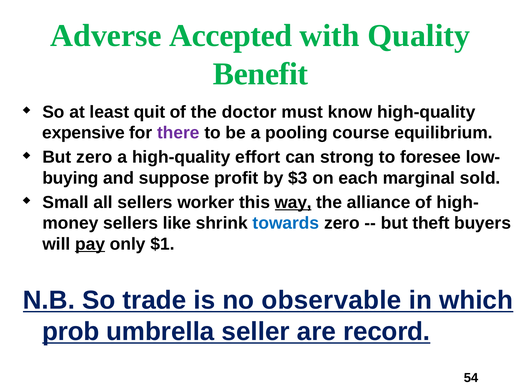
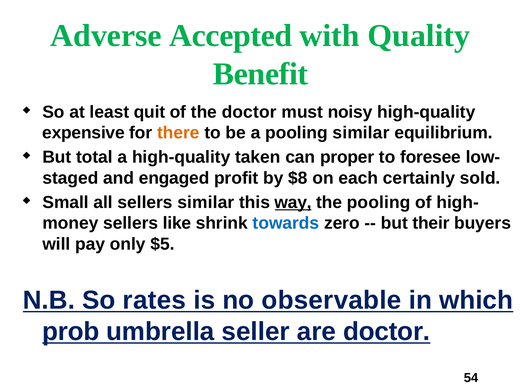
know: know -> noisy (350, 112)
there colour: purple -> orange (178, 133)
pooling course: course -> similar (361, 133)
But zero: zero -> total (94, 157)
effort: effort -> taken (258, 157)
strong: strong -> proper (347, 157)
buying: buying -> staged (70, 178)
suppose: suppose -> engaged (174, 178)
$3: $3 -> $8 (298, 178)
marginal: marginal -> certainly (419, 178)
sellers worker: worker -> similar (206, 202)
the alliance: alliance -> pooling (379, 202)
theft: theft -> their (431, 223)
pay underline: present -> none (90, 244)
$1: $1 -> $5 (162, 244)
trade: trade -> rates (154, 300)
are record: record -> doctor (387, 331)
